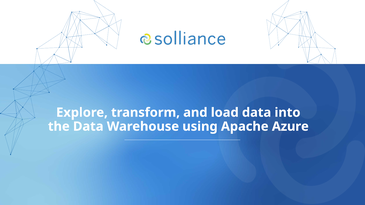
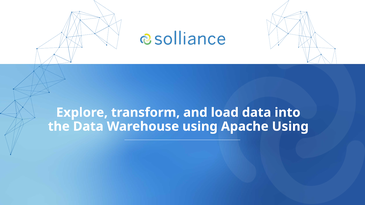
Apache Azure: Azure -> Using (290, 127)
